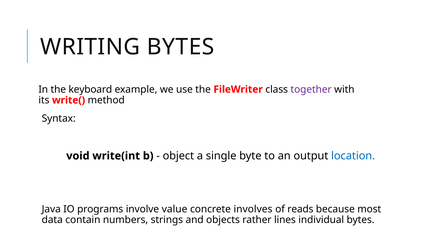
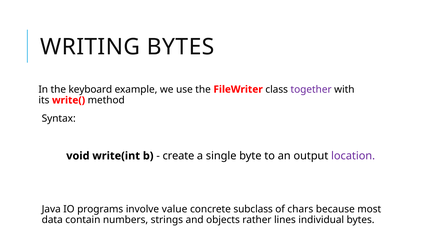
object: object -> create (178, 155)
location colour: blue -> purple (353, 155)
involves: involves -> subclass (253, 209)
reads: reads -> chars (300, 209)
